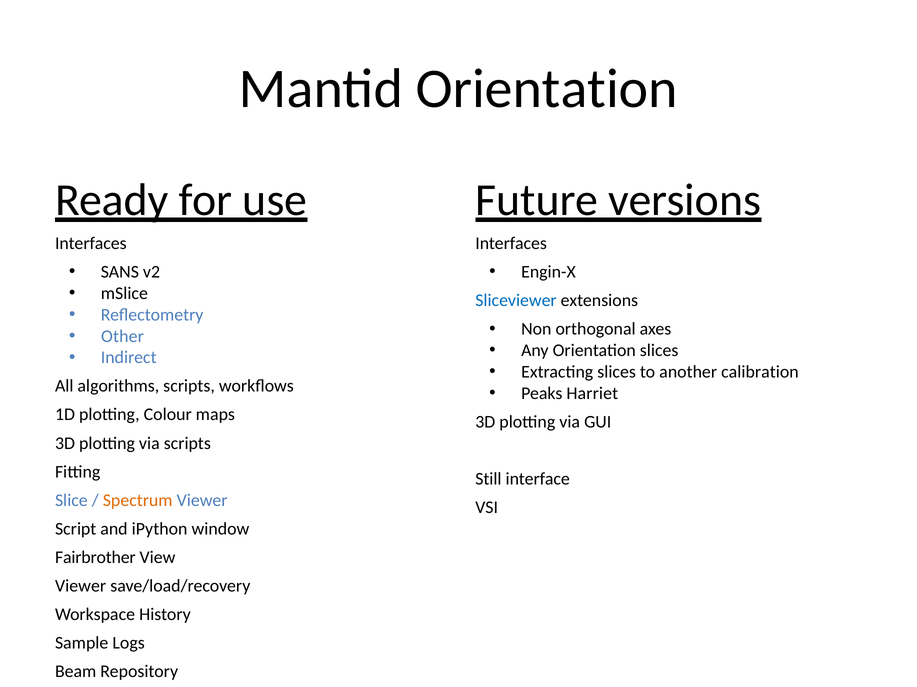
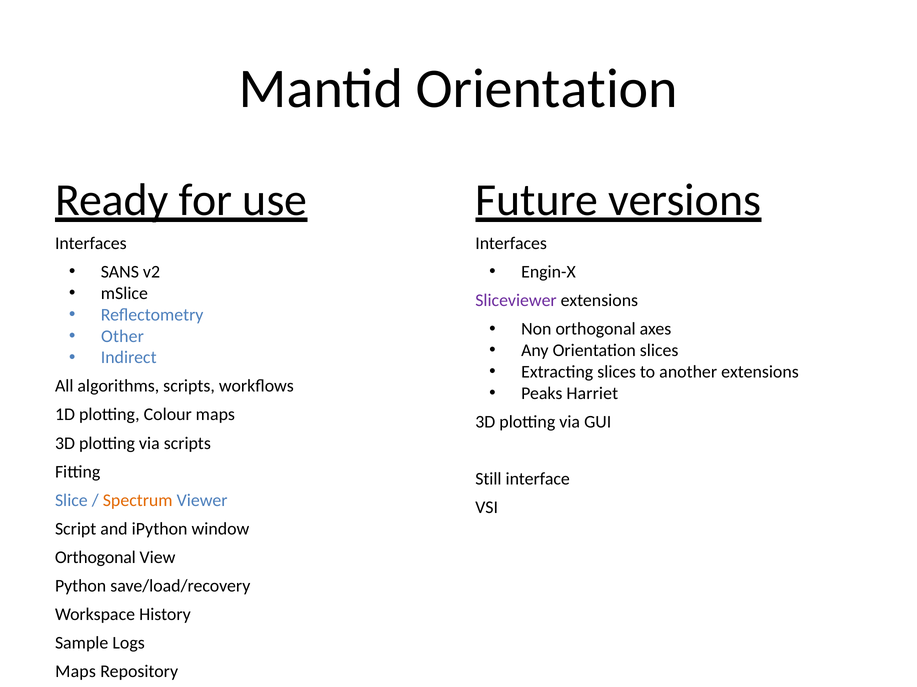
Sliceviewer colour: blue -> purple (516, 301)
another calibration: calibration -> extensions (760, 372)
Fairbrother: Fairbrother -> Orthogonal (95, 558)
Viewer: Viewer -> Python (81, 586)
Beam: Beam -> Maps (76, 672)
